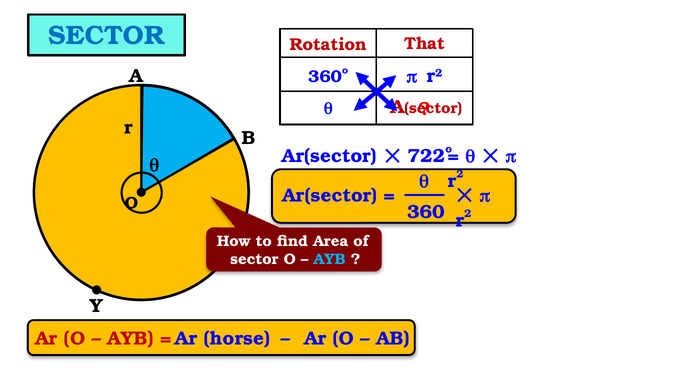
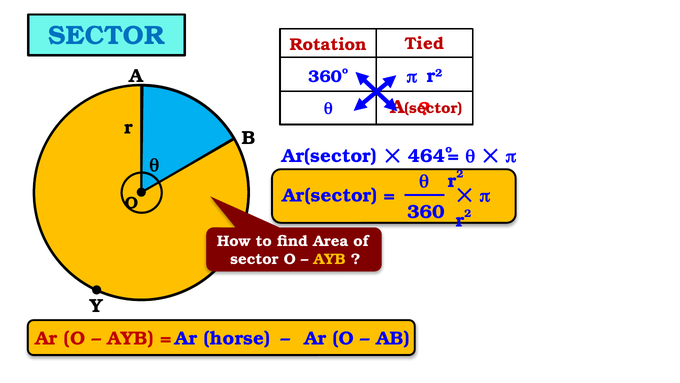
That: That -> Tied (424, 43)
722: 722 -> 464 (427, 156)
AYB colour: light blue -> yellow (329, 259)
